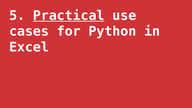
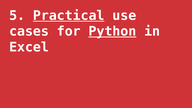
Python underline: none -> present (112, 31)
